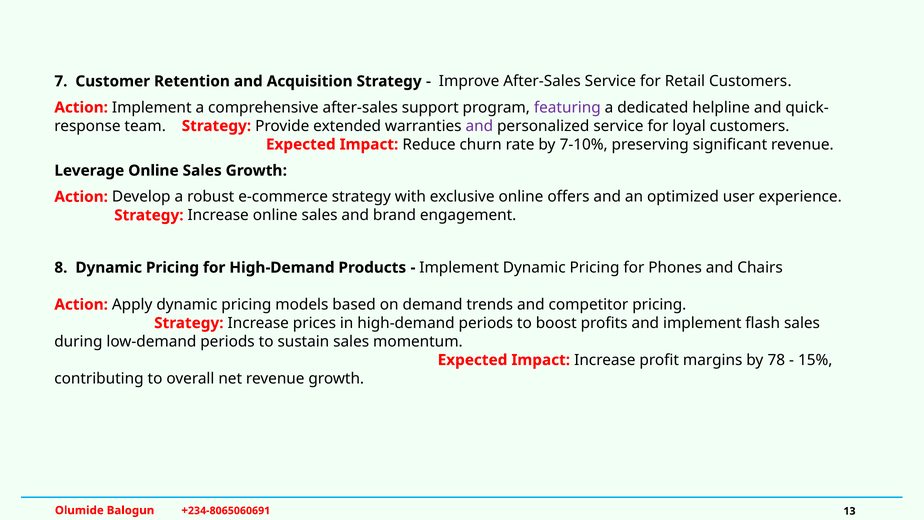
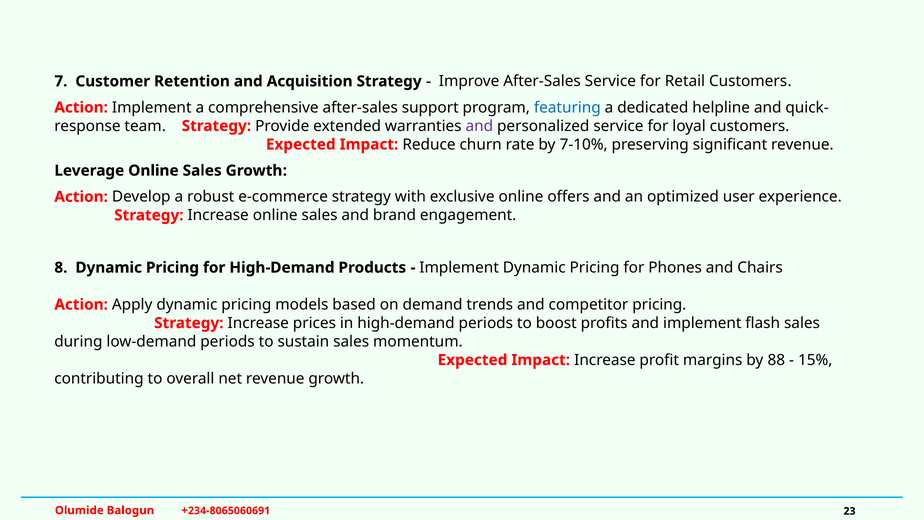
featuring colour: purple -> blue (567, 107)
78: 78 -> 88 (776, 360)
13: 13 -> 23 (850, 511)
